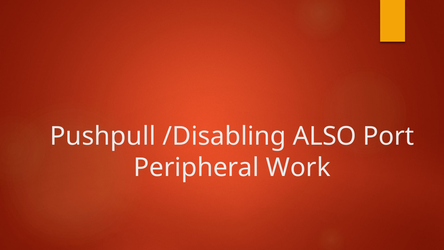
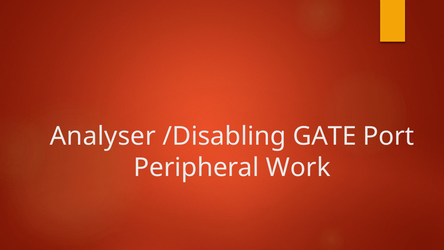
Pushpull: Pushpull -> Analyser (103, 136)
ALSO: ALSO -> GATE (325, 136)
